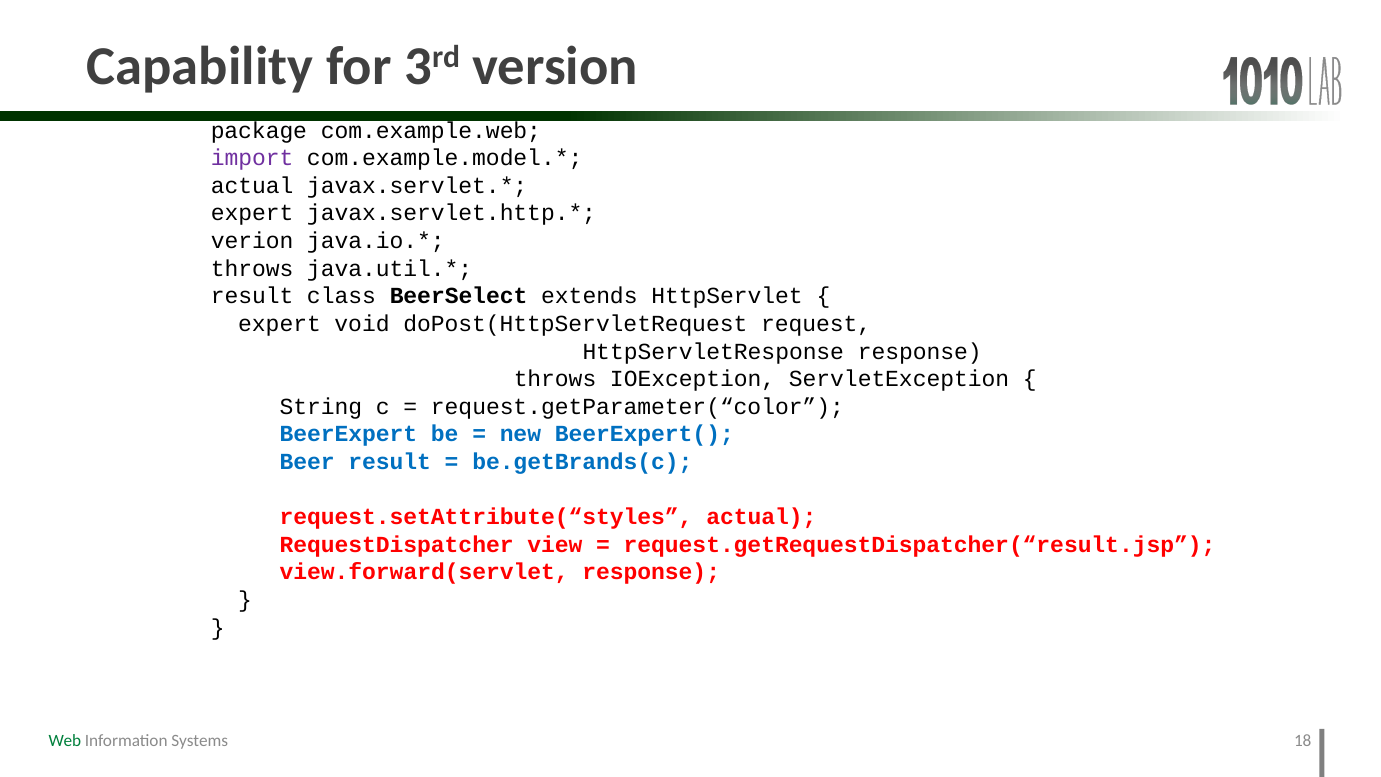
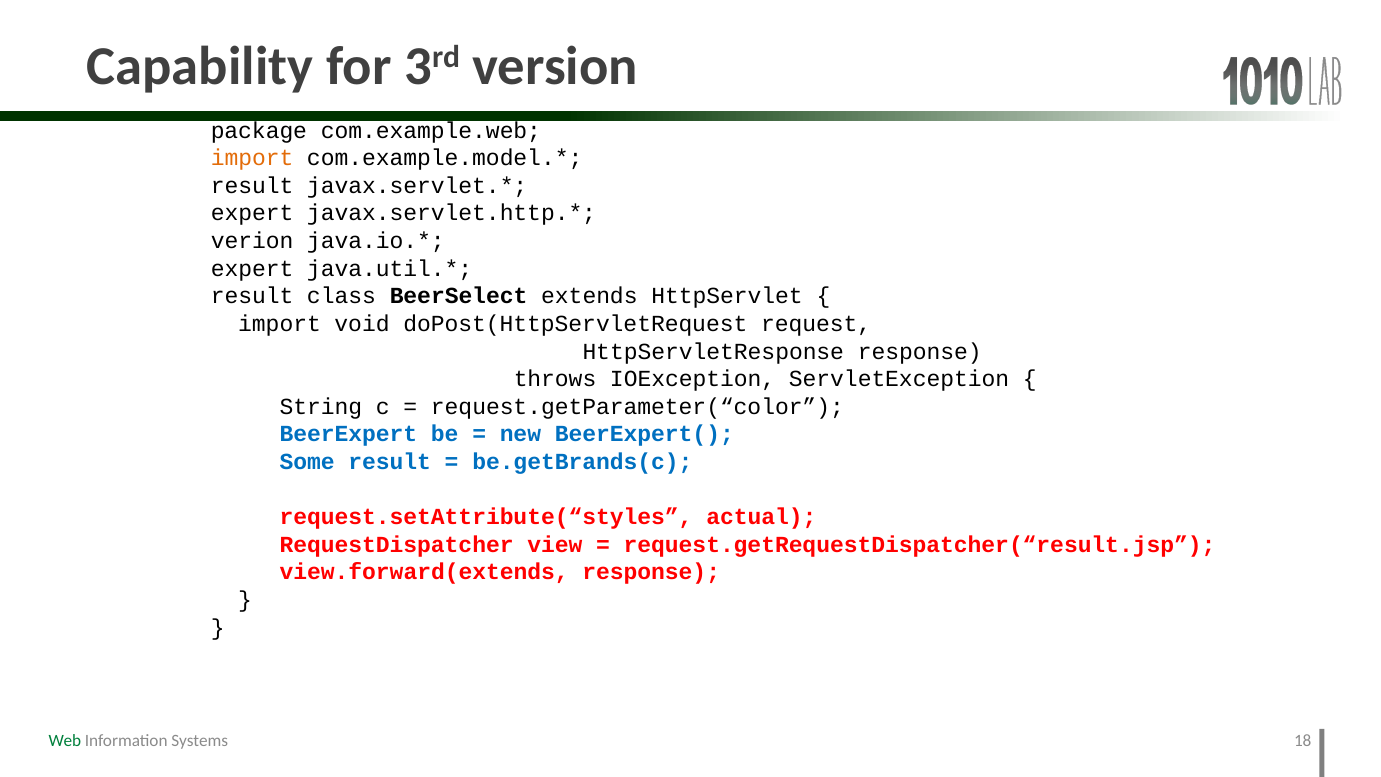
import colour: purple -> orange (252, 158)
actual: actual -> result (252, 186)
throws: throws -> expert (252, 269)
expert: expert -> import (280, 324)
Beer: Beer -> Some (307, 462)
view.forward(servlet: view.forward(servlet -> view.forward(extends (424, 572)
